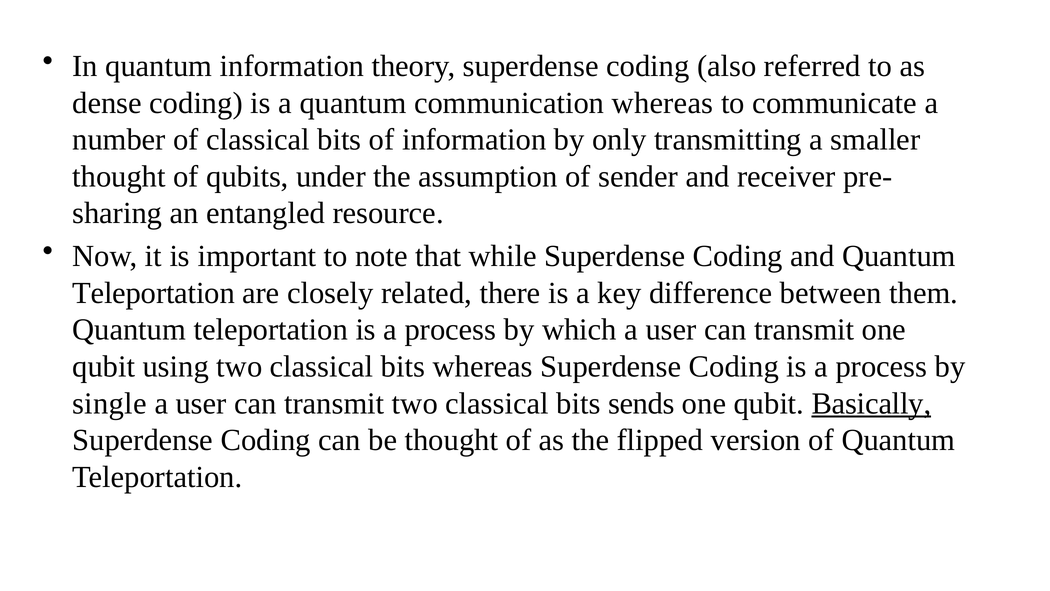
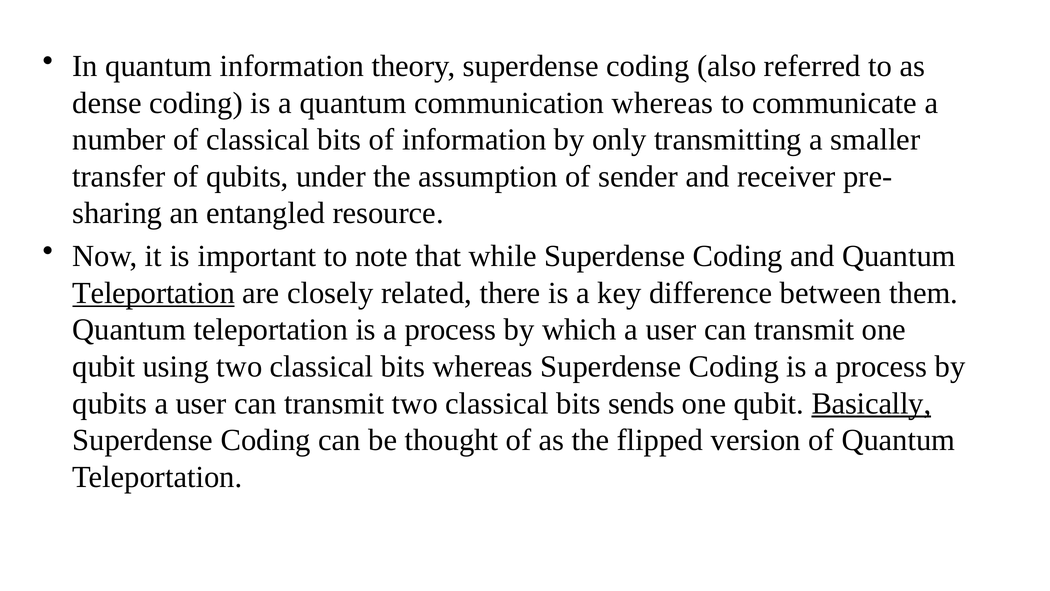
thought: thought -> transfer (119, 176)
Teleportation underline: none -> present (154, 293)
single: single -> qubits (110, 403)
